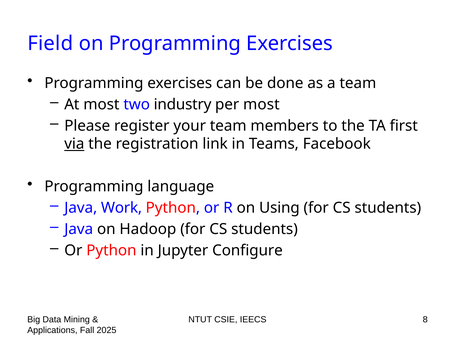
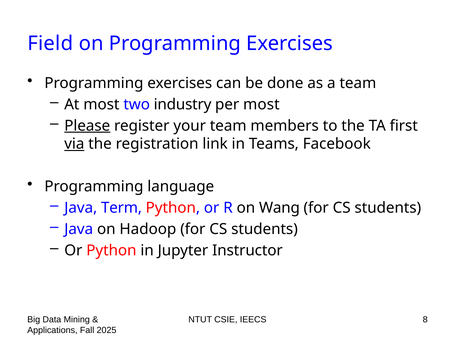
Please underline: none -> present (87, 125)
Work: Work -> Term (121, 207)
Using: Using -> Wang (279, 207)
Configure: Configure -> Instructor (247, 250)
